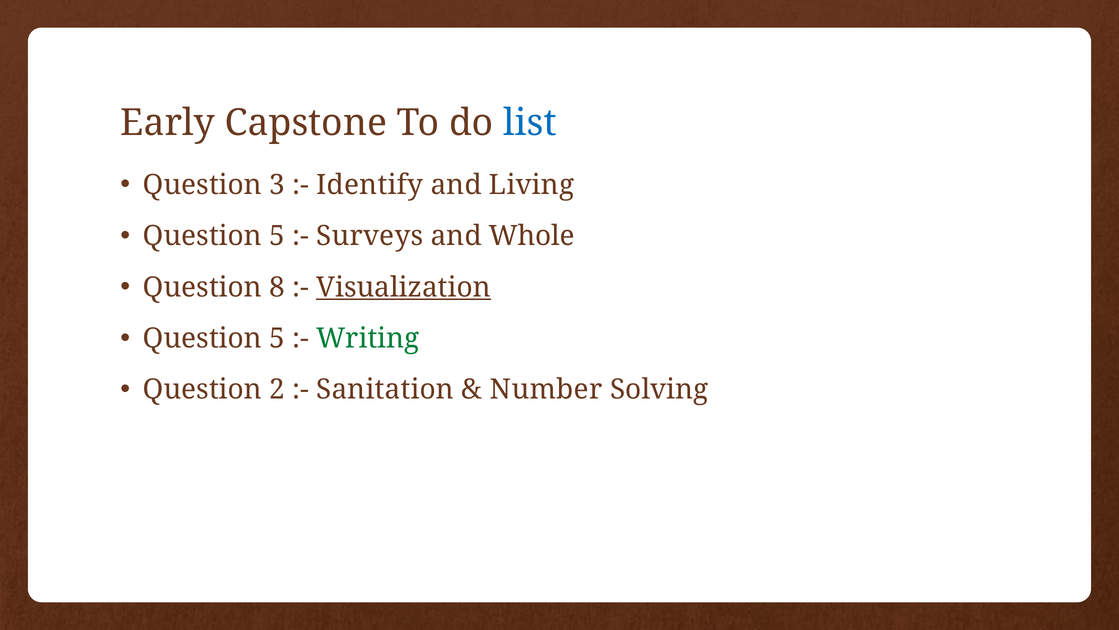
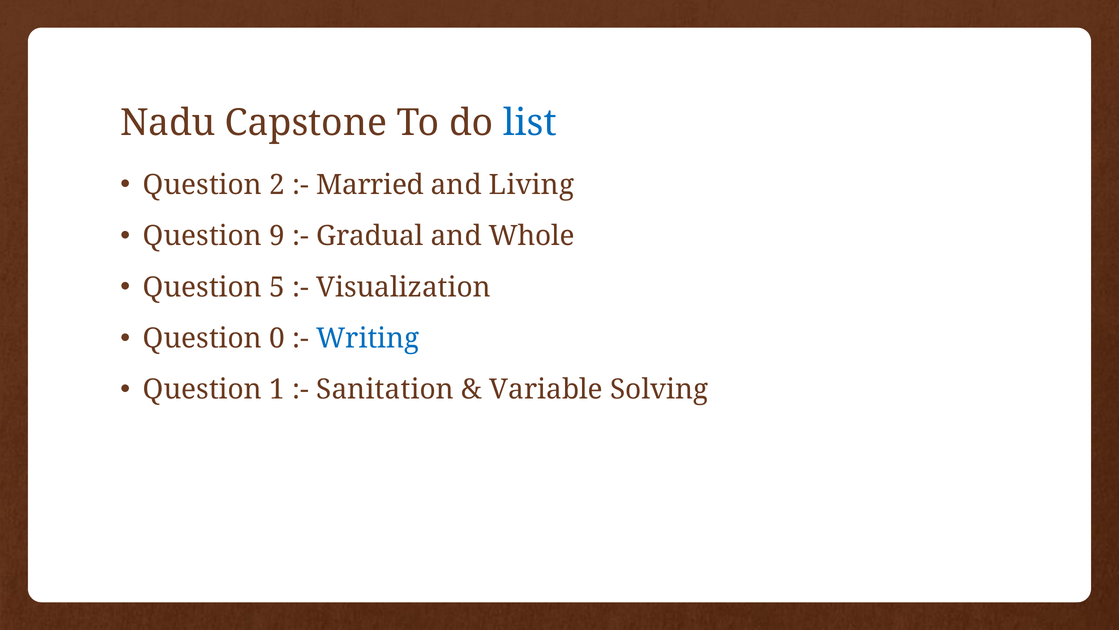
Early: Early -> Nadu (168, 123)
3: 3 -> 2 (277, 185)
Identify: Identify -> Married (370, 185)
5: 5 -> 9 (277, 236)
Surveys: Surveys -> Gradual (370, 236)
8: 8 -> 5 (277, 287)
Visualization underline: present -> none (403, 287)
5: 5 -> 0 (277, 338)
Writing colour: green -> blue (368, 338)
2: 2 -> 1 (277, 389)
Number: Number -> Variable (546, 389)
